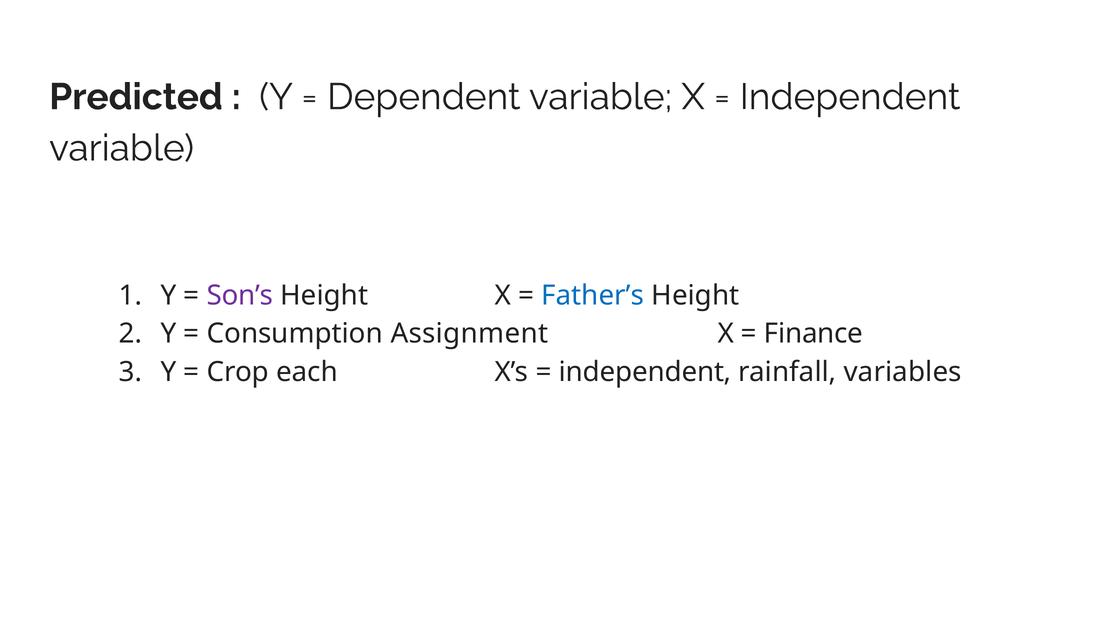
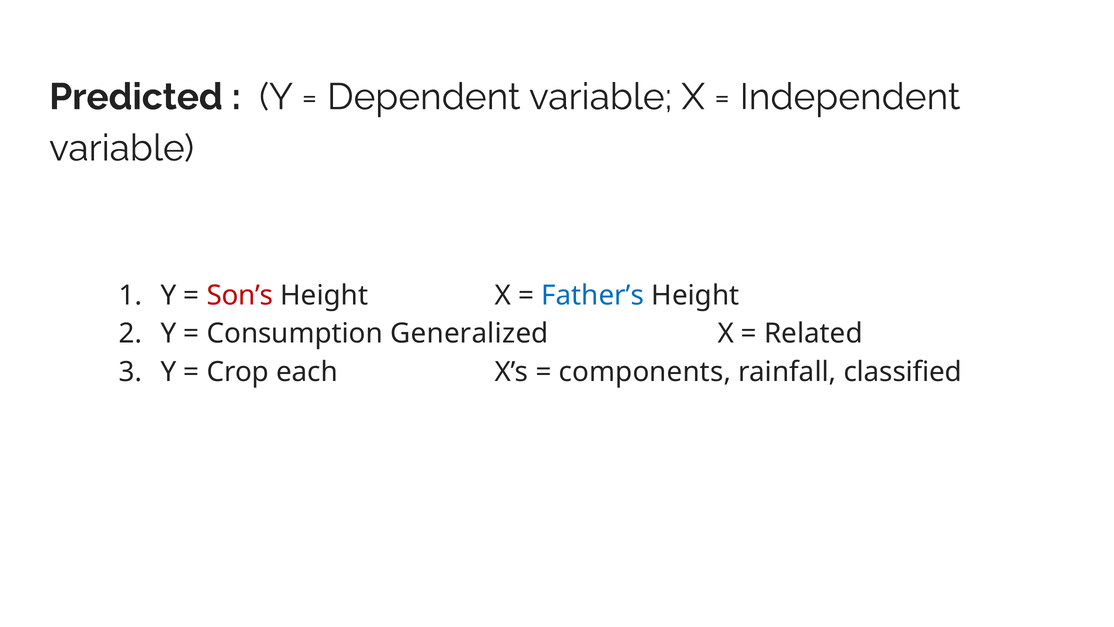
Son’s colour: purple -> red (240, 295)
Assignment: Assignment -> Generalized (469, 334)
Finance: Finance -> Related (813, 334)
independent: independent -> components (645, 372)
variables: variables -> classified (903, 372)
